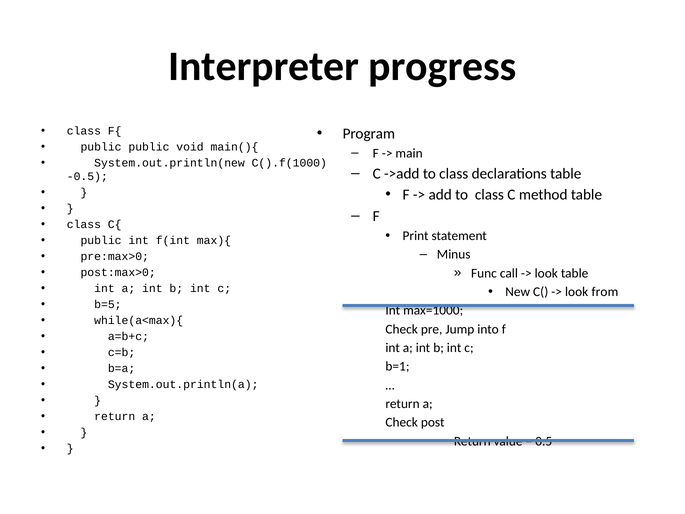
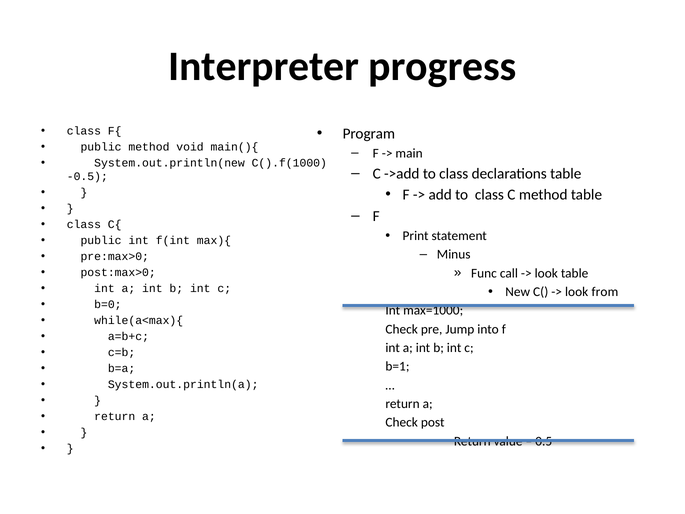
public public: public -> method (149, 147)
b=5: b=5 -> b=0 (108, 305)
